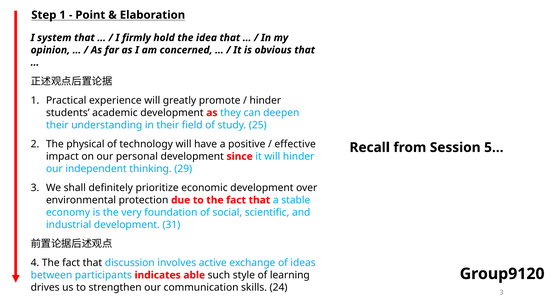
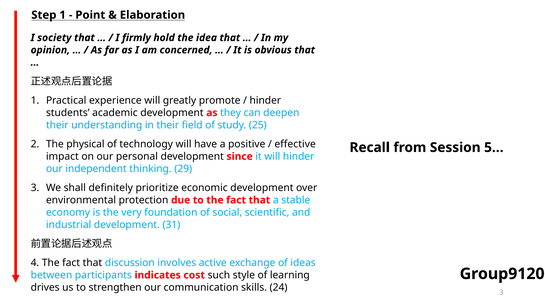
system: system -> society (54, 38)
able: able -> cost (194, 275)
